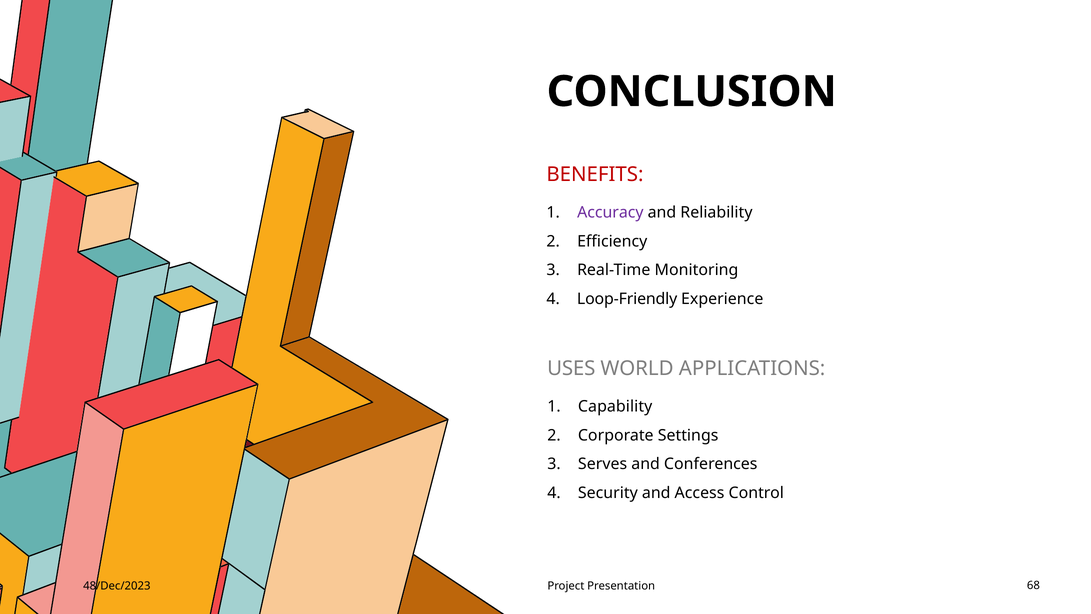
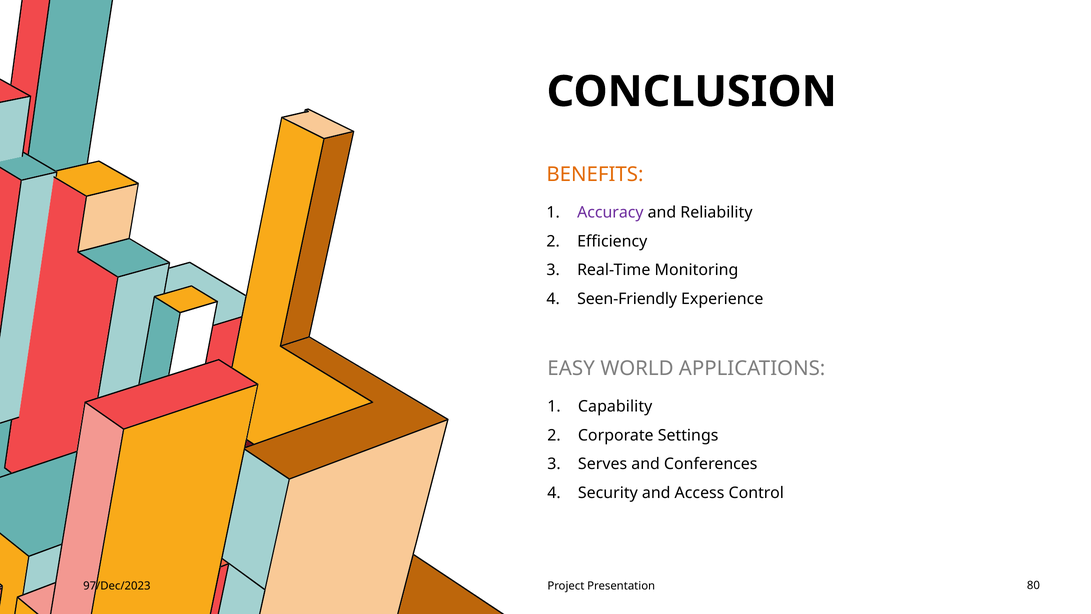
BENEFITS colour: red -> orange (595, 174)
Loop-Friendly: Loop-Friendly -> Seen-Friendly (627, 299)
USES: USES -> EASY (571, 368)
48/Dec/2023: 48/Dec/2023 -> 97/Dec/2023 (117, 586)
68: 68 -> 80 (1033, 585)
